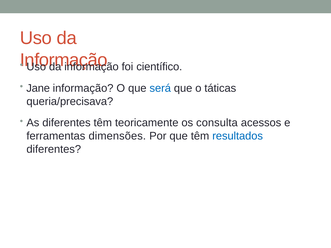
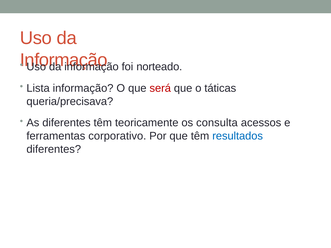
científico: científico -> norteado (159, 67)
Jane: Jane -> Lista (38, 88)
será colour: blue -> red (160, 88)
dimensões: dimensões -> corporativo (117, 136)
